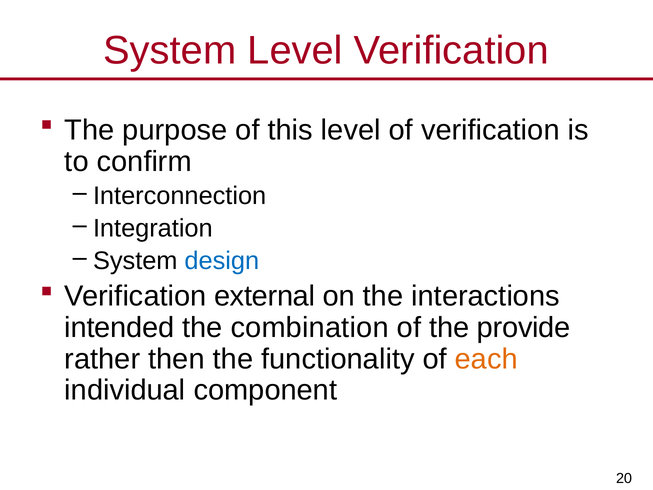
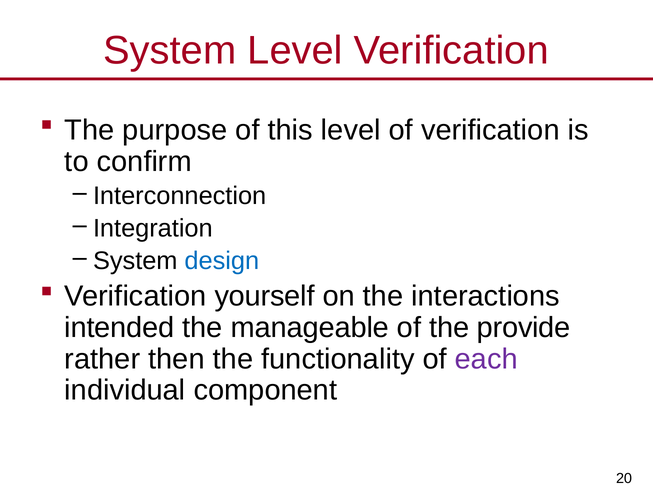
external: external -> yourself (265, 296)
combination: combination -> manageable (310, 327)
each colour: orange -> purple (486, 359)
